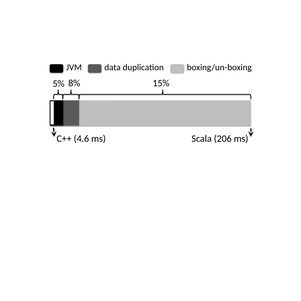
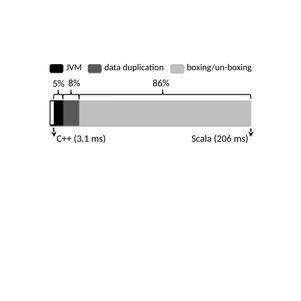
15%: 15% -> 86% (161, 83)
4.6: 4.6 -> 3.1 (81, 139)
